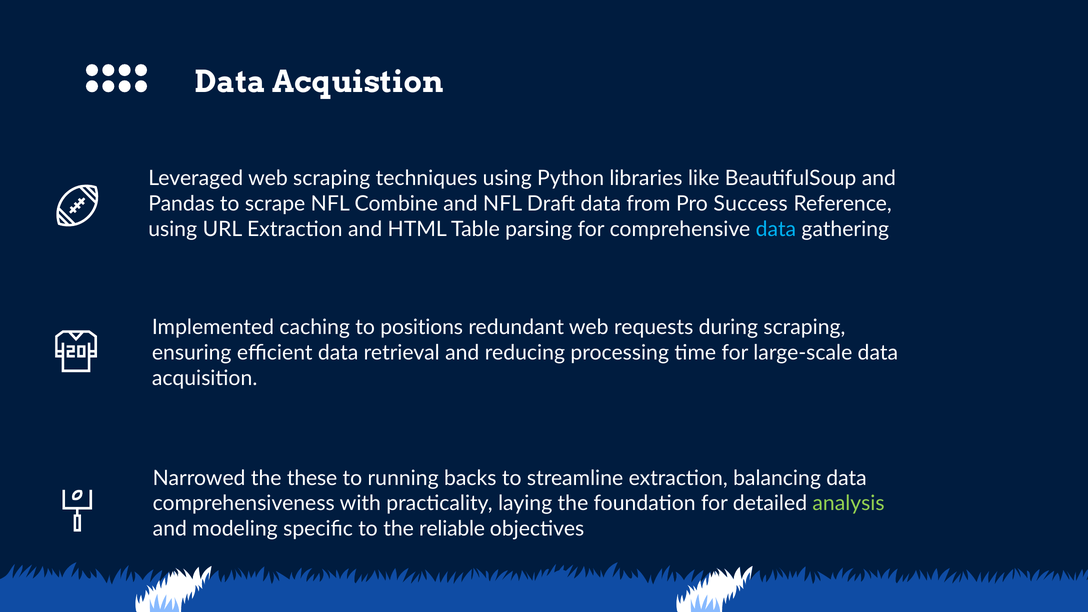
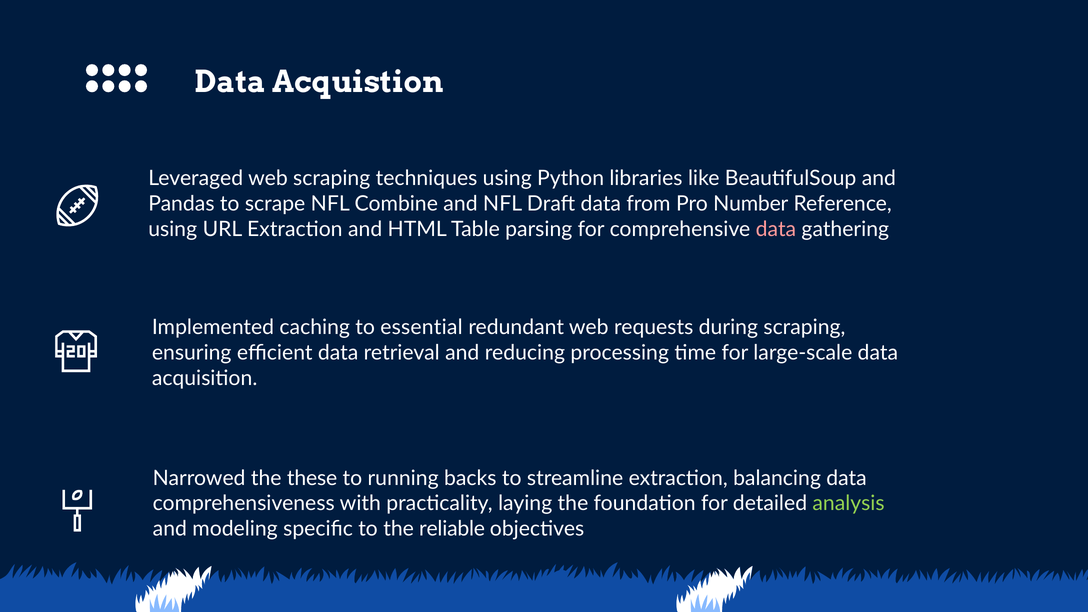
Success: Success -> Number (751, 204)
data colour: light blue -> pink (776, 229)
positions: positions -> essential (422, 327)
